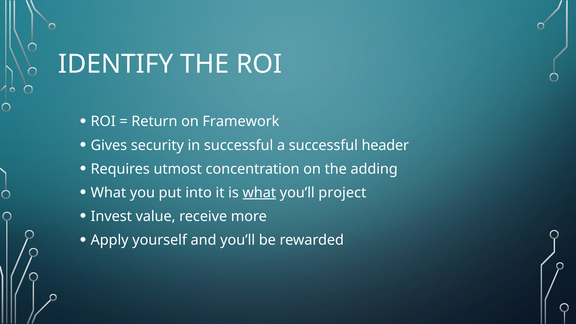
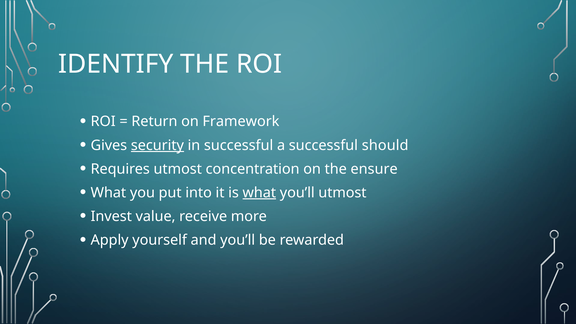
security underline: none -> present (157, 145)
header: header -> should (385, 145)
adding: adding -> ensure (374, 169)
you’ll project: project -> utmost (342, 193)
